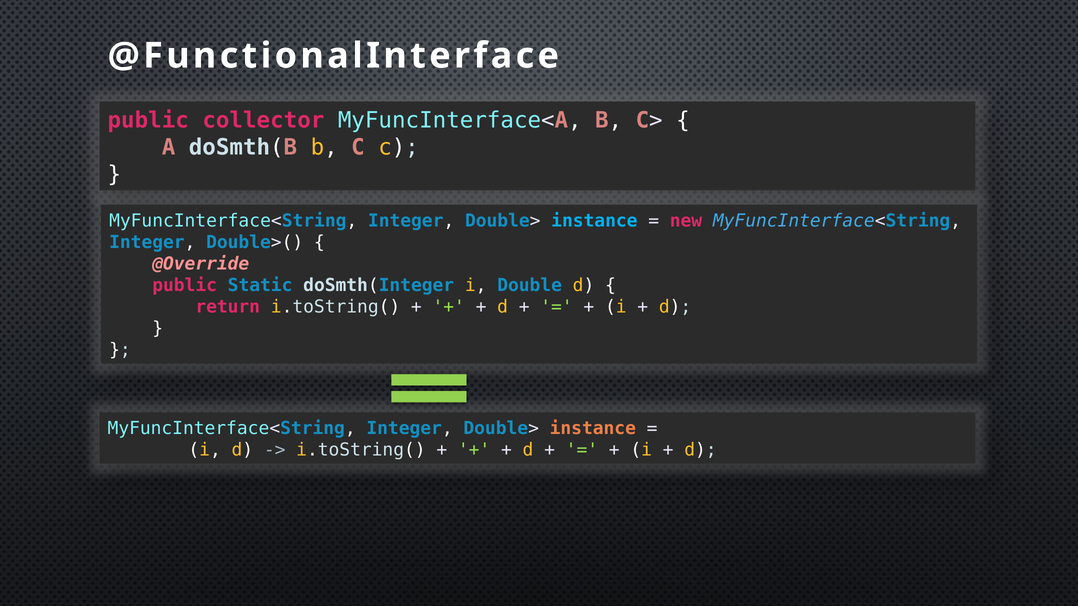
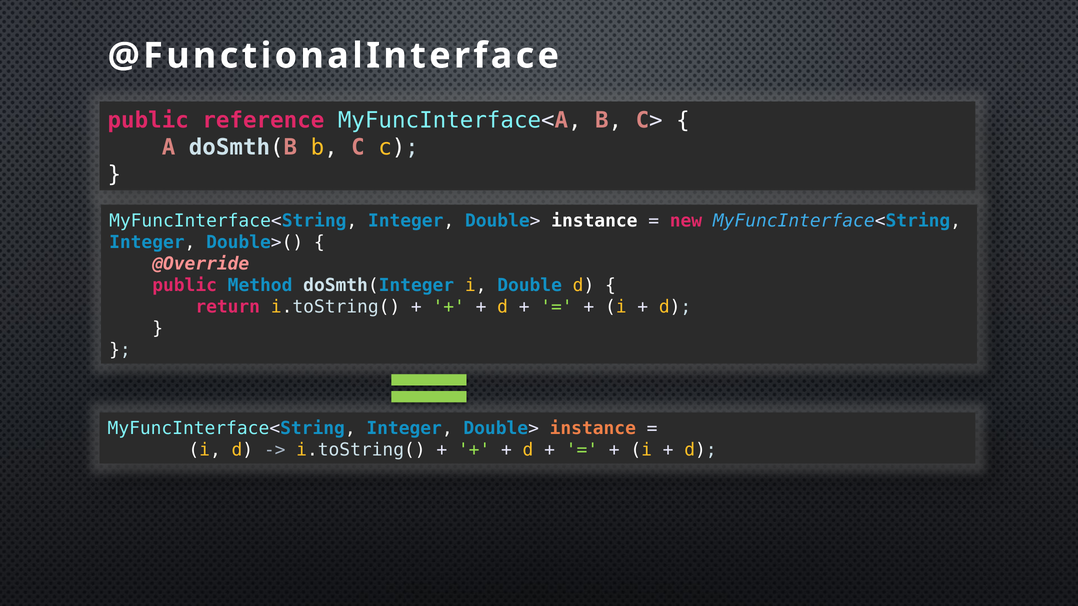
collector: collector -> reference (263, 121)
instance colour: light blue -> white (594, 221)
Static: Static -> Method (260, 286)
